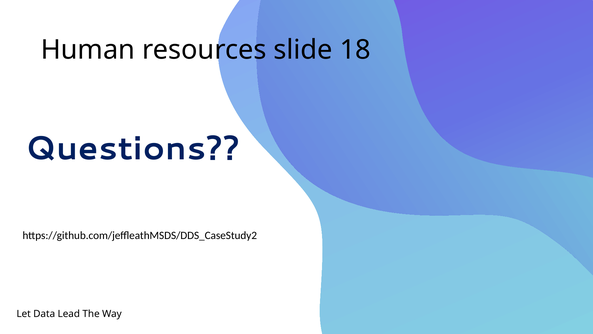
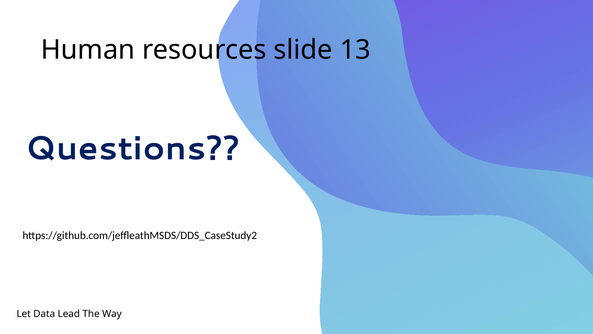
18: 18 -> 13 (355, 50)
